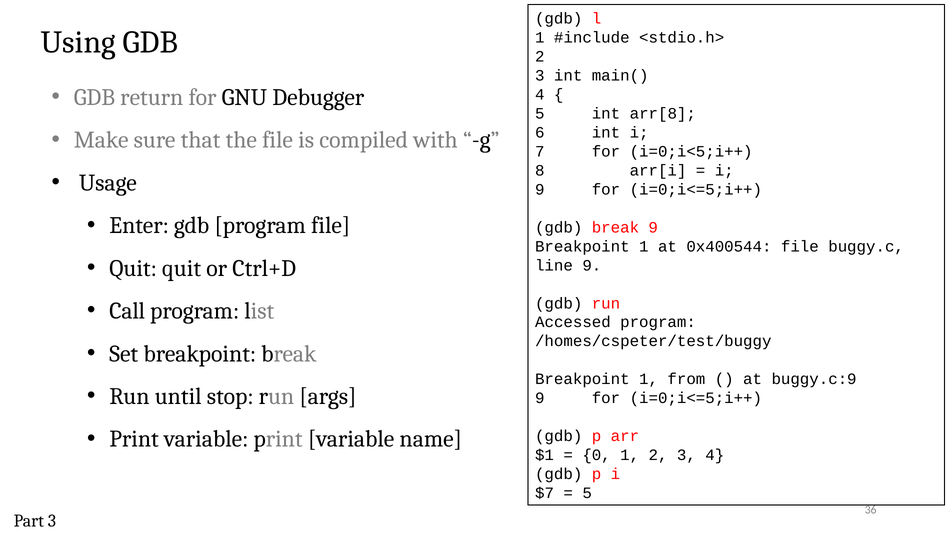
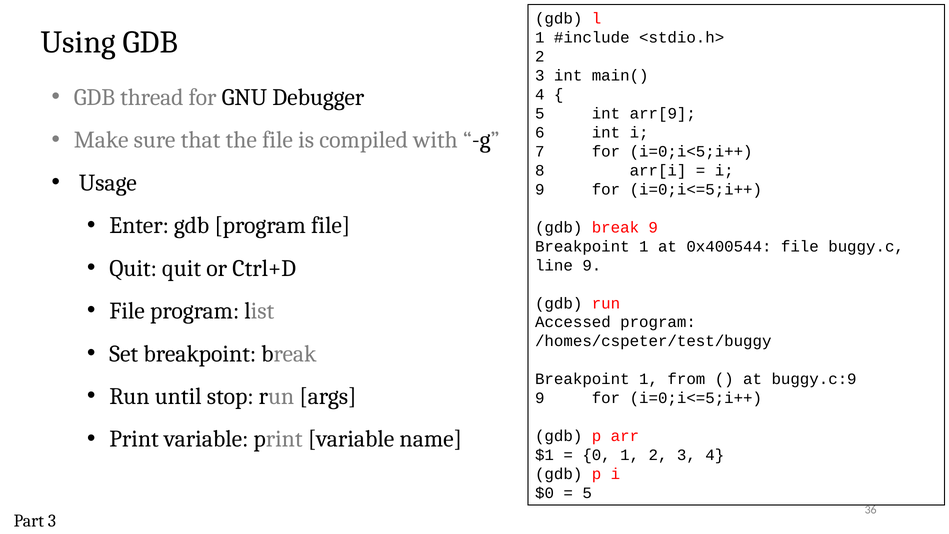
return: return -> thread (152, 97)
arr[8: arr[8 -> arr[9 (663, 113)
Call: Call -> File (127, 311)
$7: $7 -> $0 (545, 493)
